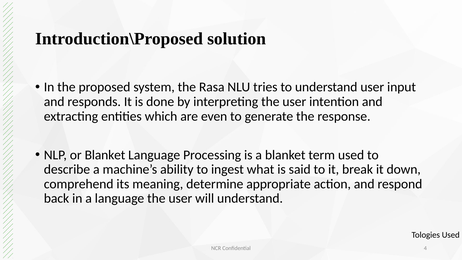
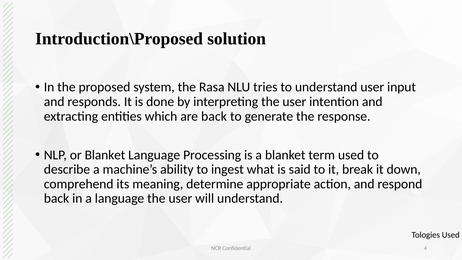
are even: even -> back (214, 116)
